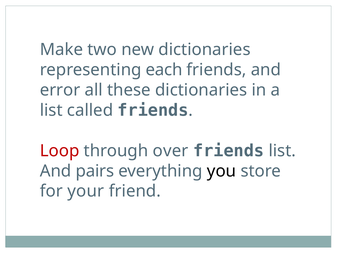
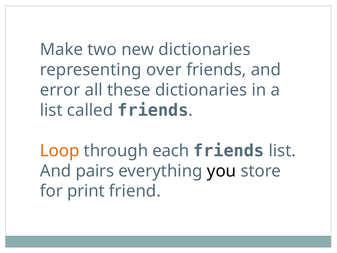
each: each -> over (164, 70)
Loop colour: red -> orange (60, 151)
over: over -> each (171, 151)
your: your -> print (86, 191)
